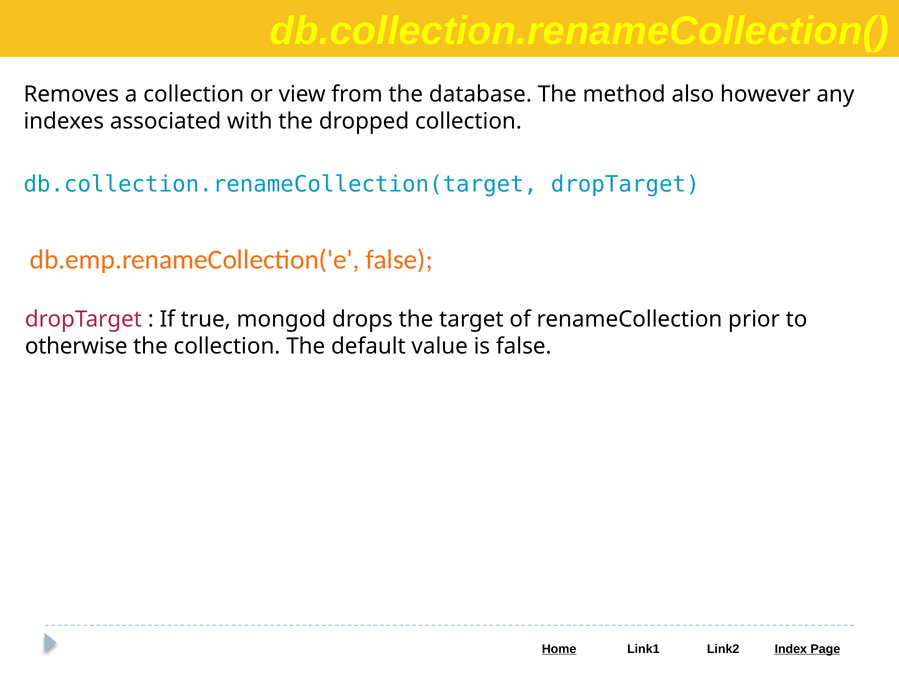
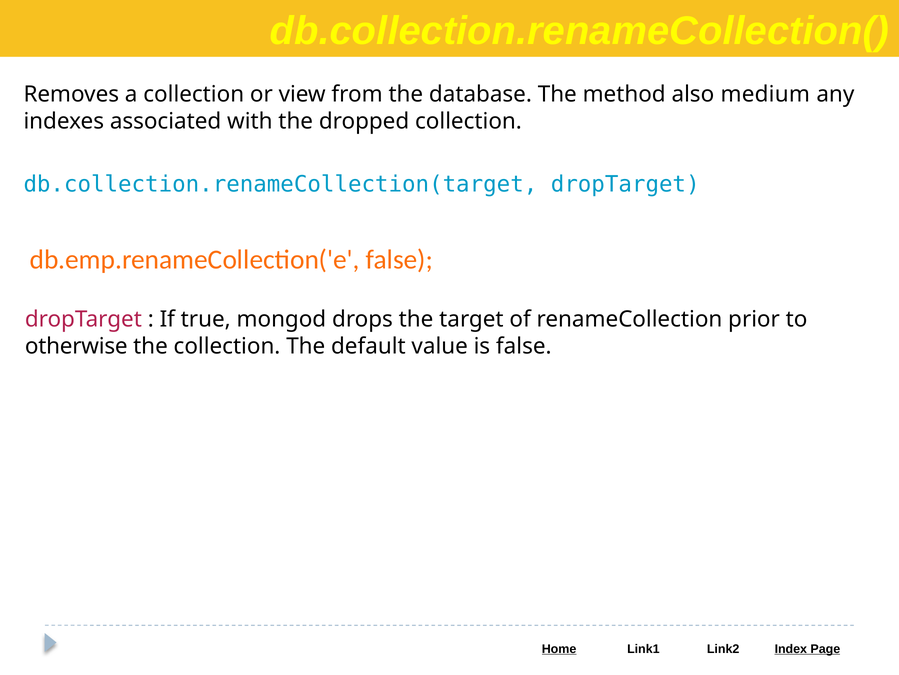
however: however -> medium (765, 94)
